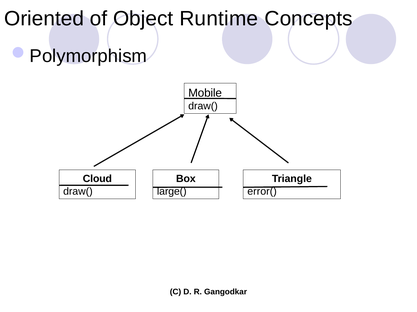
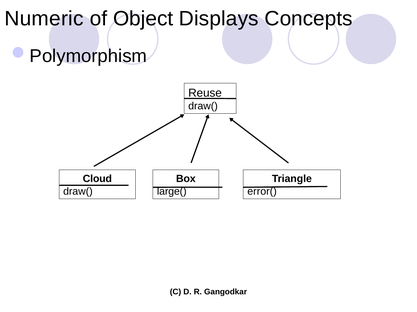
Oriented: Oriented -> Numeric (44, 19)
Runtime: Runtime -> Displays (219, 19)
Mobile: Mobile -> Reuse (205, 93)
